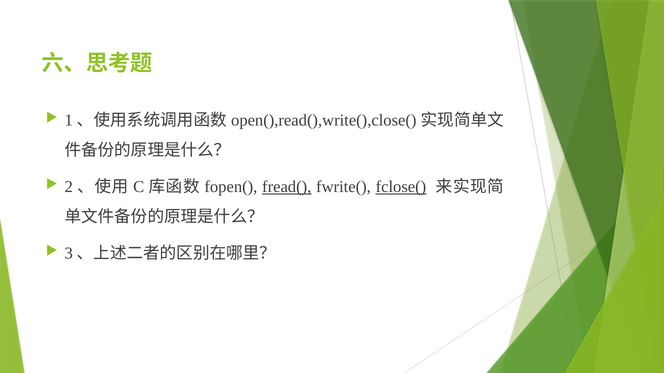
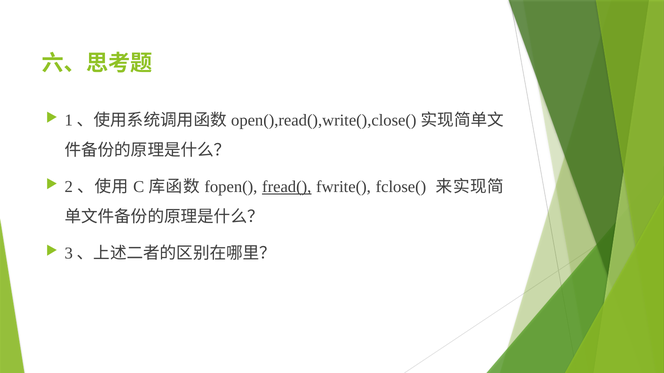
fclose( underline: present -> none (401, 187)
